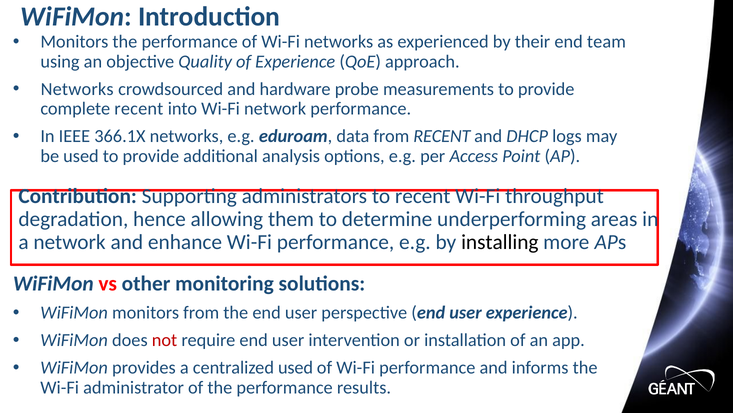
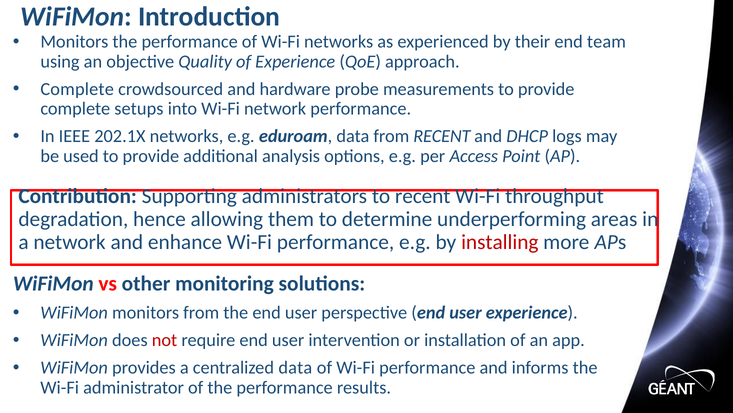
Networks: Networks -> Complete (77, 89)
complete recent: recent -> setups (139, 109)
366.1X: 366.1X -> 202.1X (120, 136)
installing colour: black -> red (500, 242)
centralized used: used -> data (295, 367)
